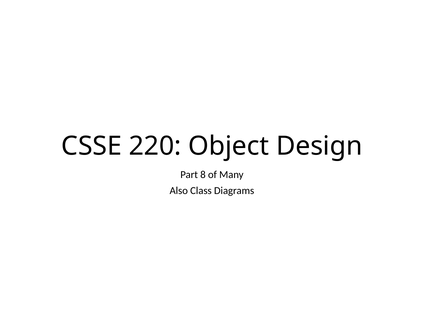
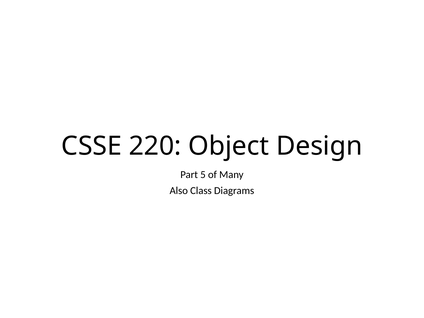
8: 8 -> 5 (203, 175)
